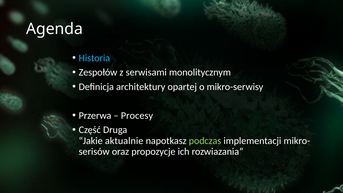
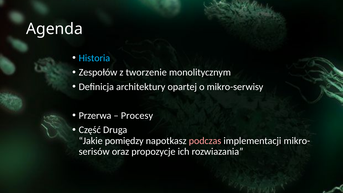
serwisami: serwisami -> tworzenie (146, 72)
aktualnie: aktualnie -> pomiędzy (124, 141)
podczas colour: light green -> pink (205, 141)
